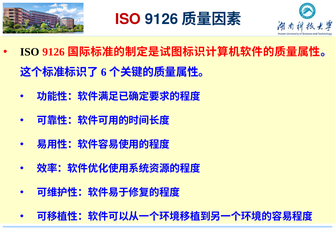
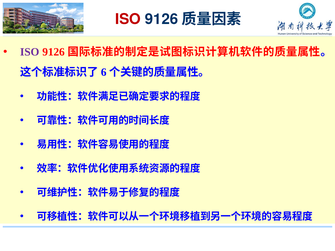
ISO colour: black -> purple (30, 52)
